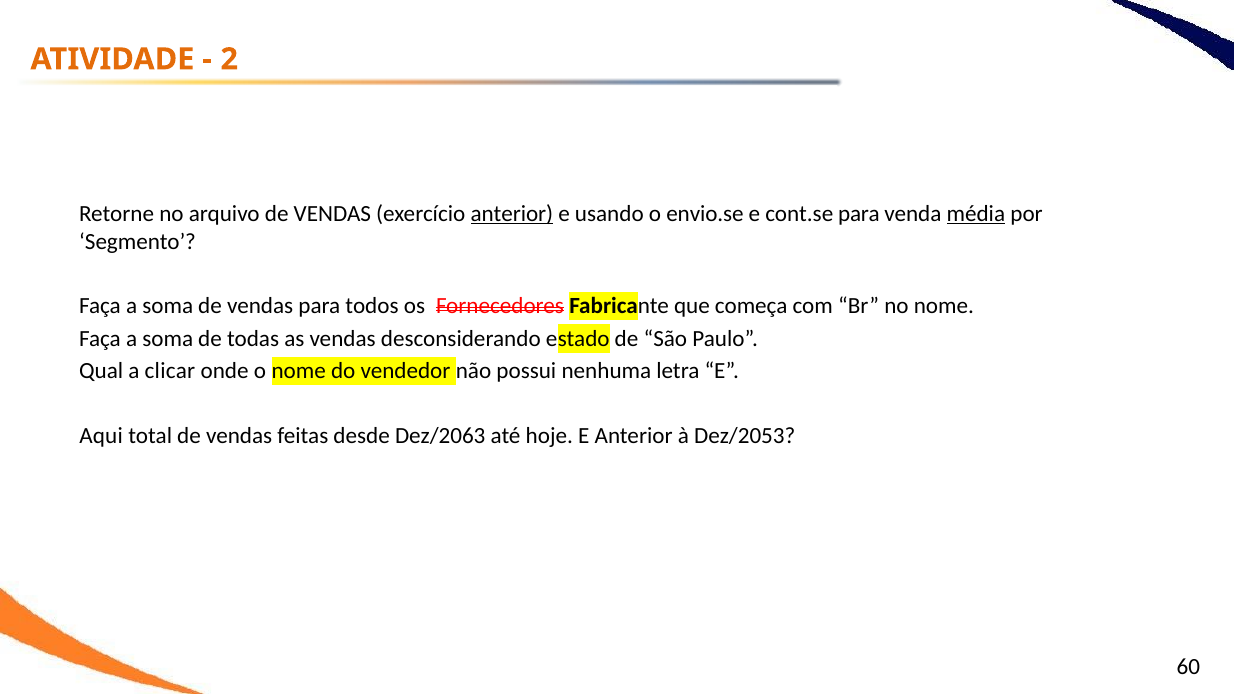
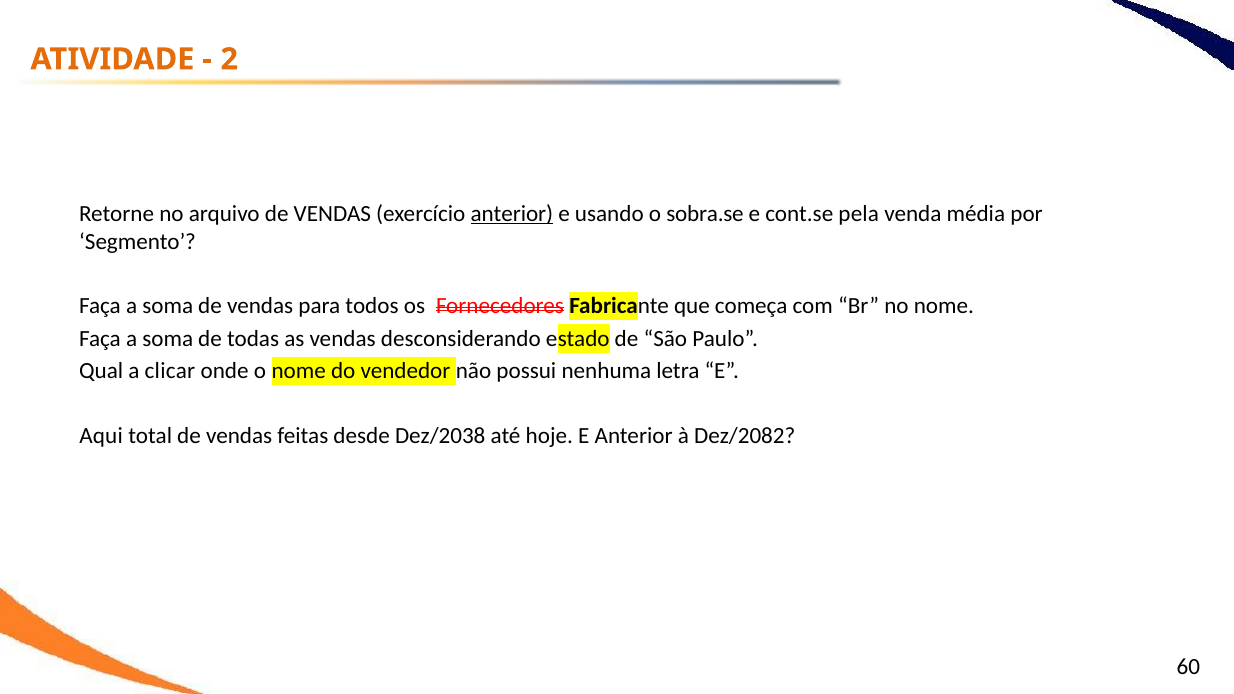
envio.se: envio.se -> sobra.se (705, 214)
cont.se para: para -> pela (859, 214)
média underline: present -> none (976, 214)
Dez/2063: Dez/2063 -> Dez/2038 (440, 436)
Dez/2053: Dez/2053 -> Dez/2082 (745, 436)
